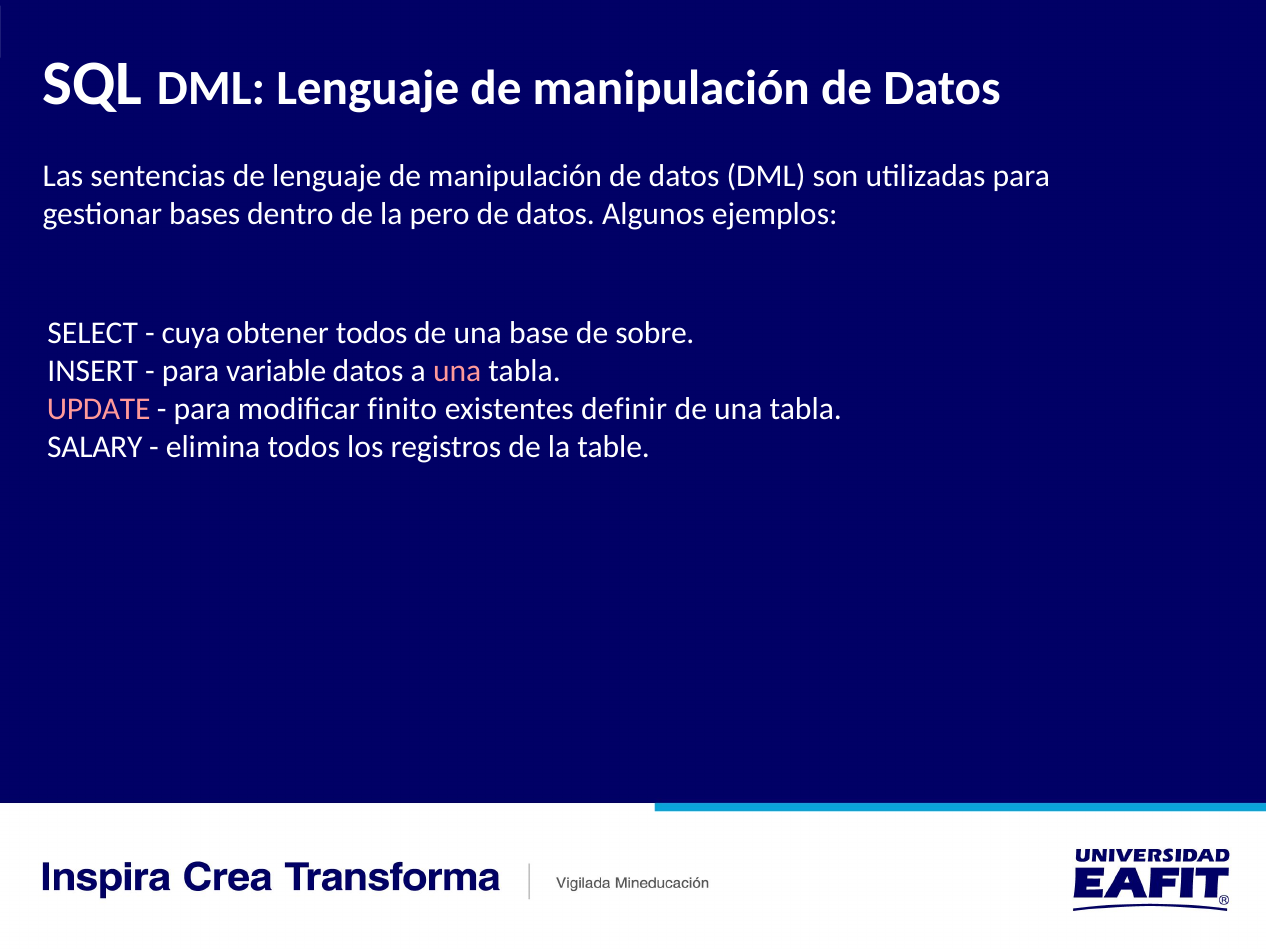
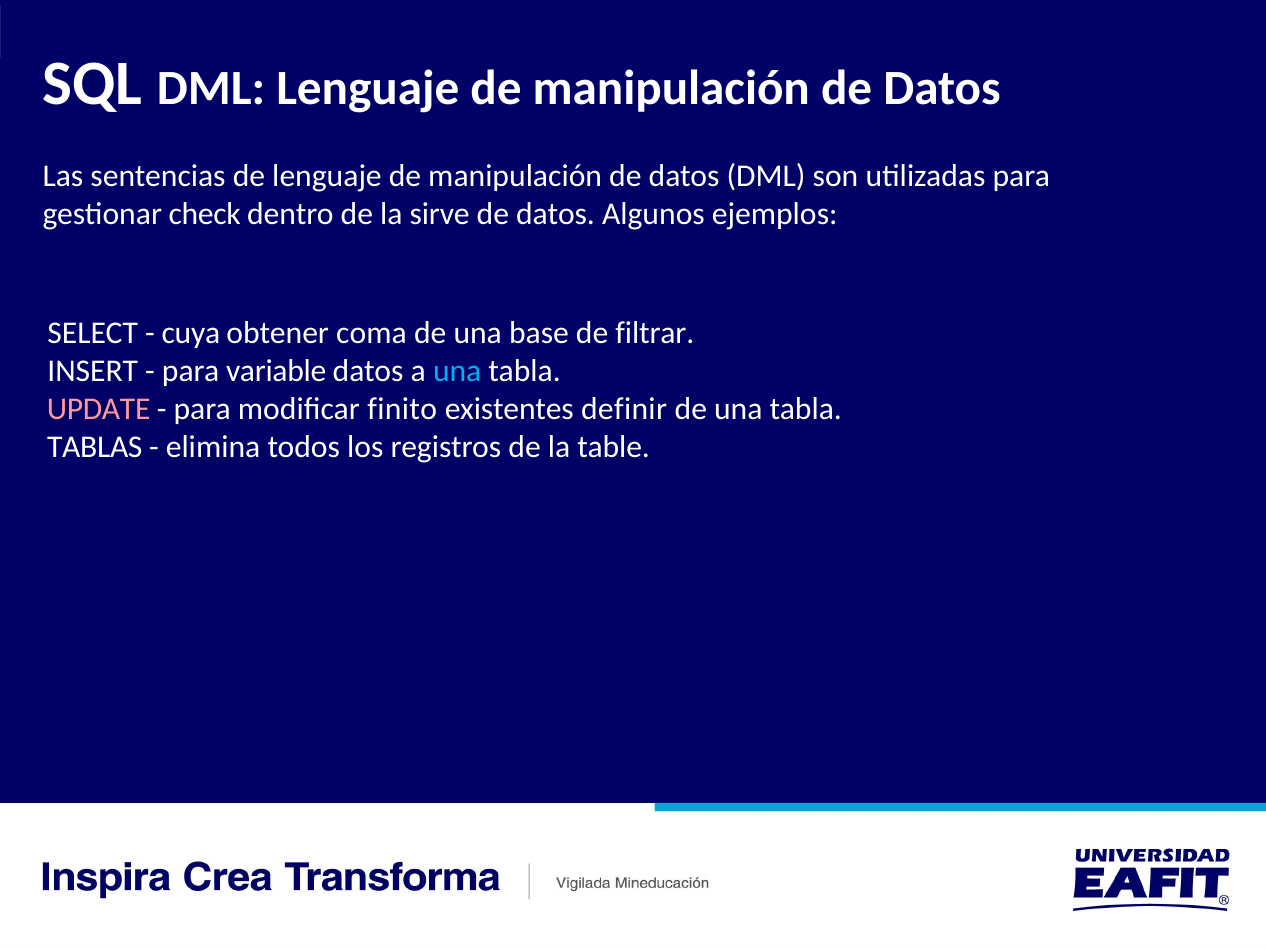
bases: bases -> check (205, 214)
pero: pero -> sirve (440, 214)
obtener todos: todos -> coma (372, 333)
sobre: sobre -> filtrar (655, 333)
una colour: pink -> light blue (457, 371)
SALARY: SALARY -> TABLAS (95, 447)
